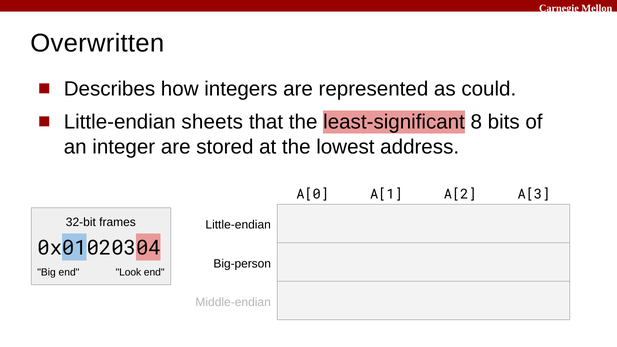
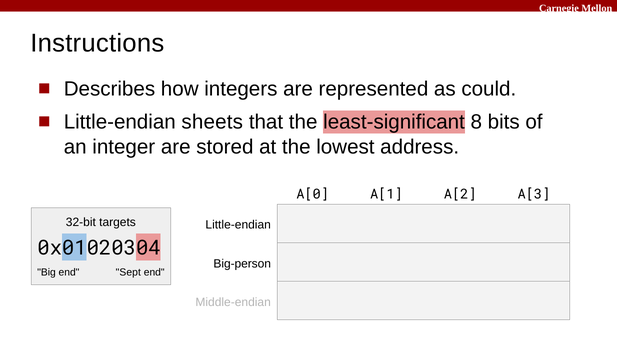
Overwritten: Overwritten -> Instructions (97, 43)
frames: frames -> targets (118, 222)
Look: Look -> Sept (128, 272)
